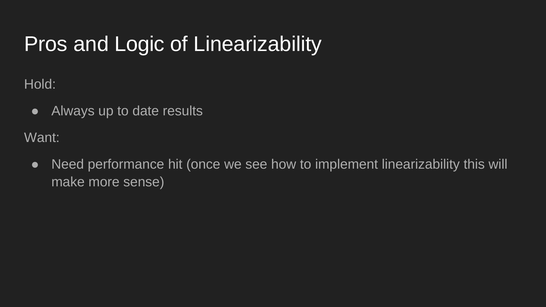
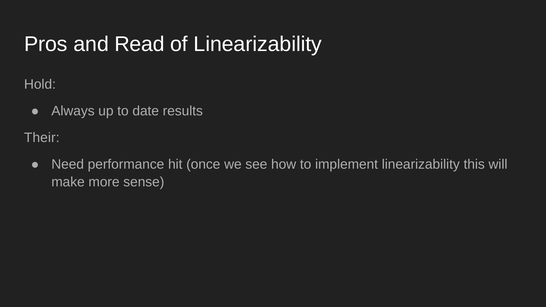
Logic: Logic -> Read (140, 44)
Want: Want -> Their (42, 138)
